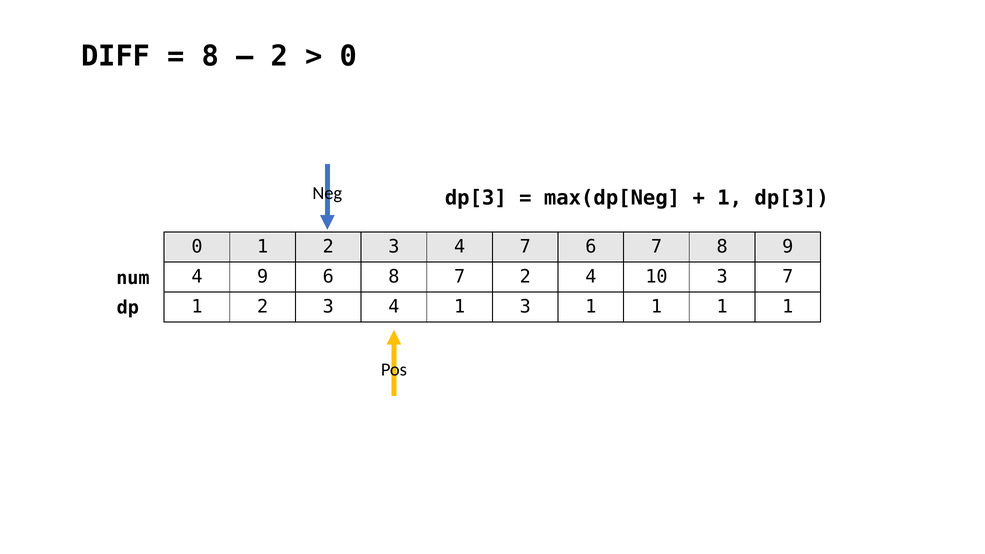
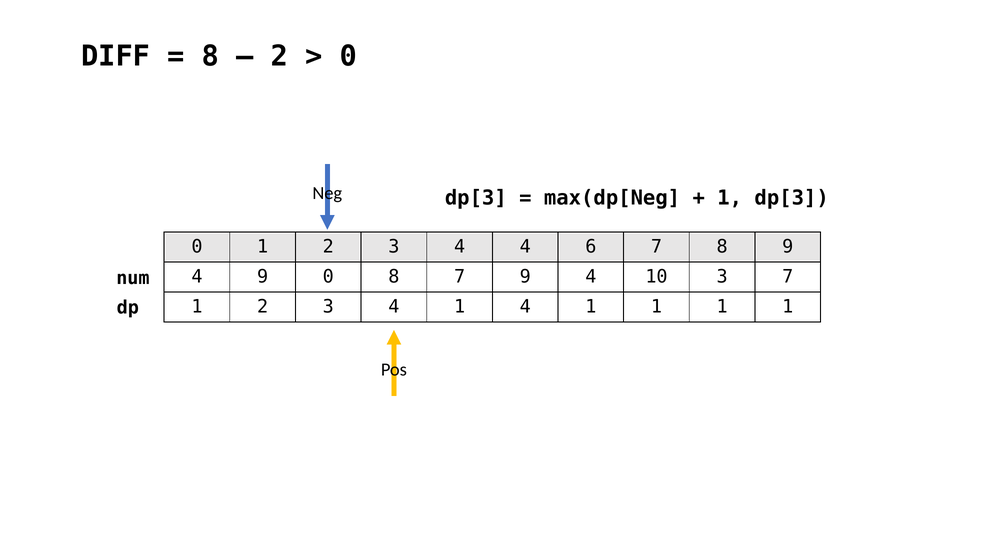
4 7: 7 -> 4 (525, 247)
9 6: 6 -> 0 (328, 277)
7 2: 2 -> 9 (525, 277)
1 3: 3 -> 4 (525, 307)
